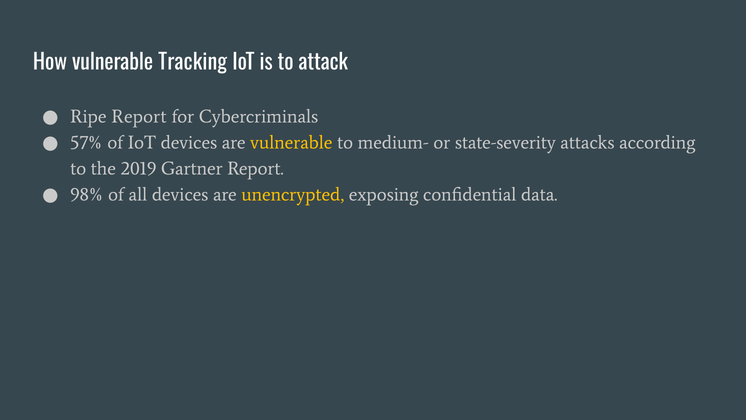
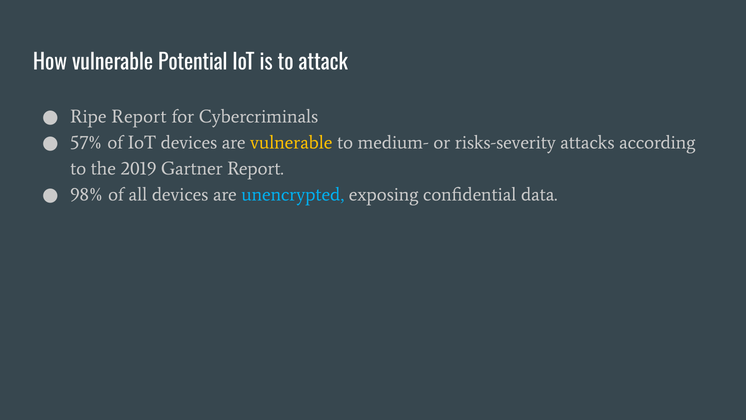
Tracking: Tracking -> Potential (193, 63)
state-severity: state-severity -> risks-severity (505, 142)
unencrypted colour: yellow -> light blue (293, 194)
